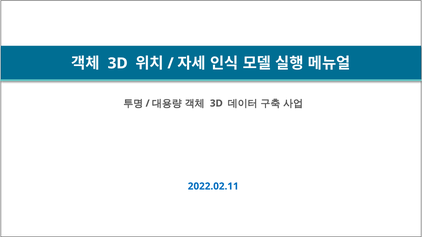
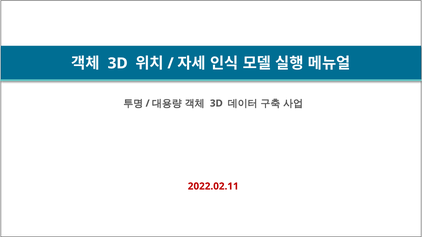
2022.02.11 colour: blue -> red (213, 187)
